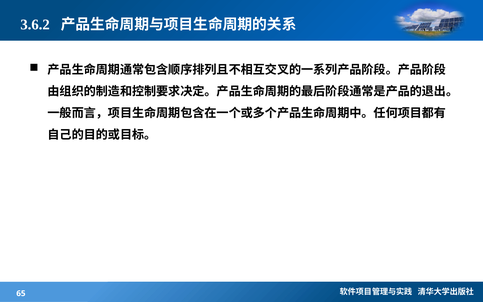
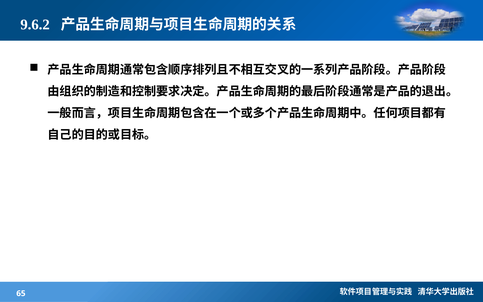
3.6.2: 3.6.2 -> 9.6.2 (35, 25)
